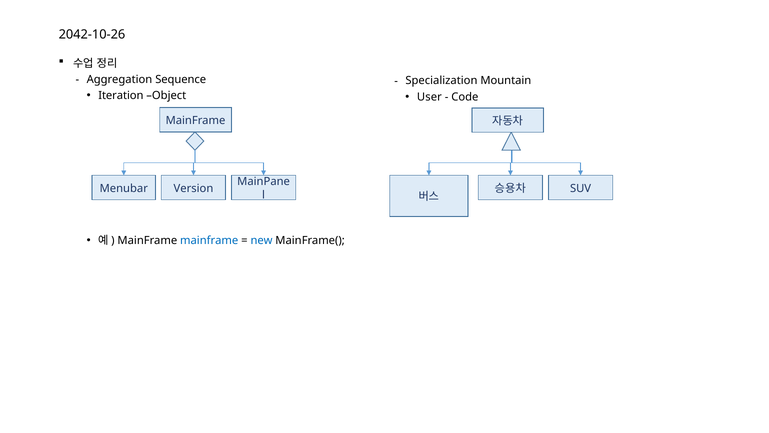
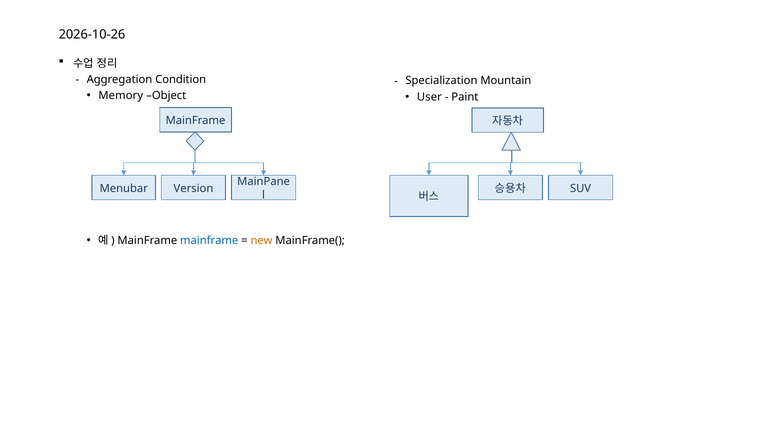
2042-10-26: 2042-10-26 -> 2026-10-26 (92, 34)
Sequence: Sequence -> Condition (181, 79)
Iteration: Iteration -> Memory (121, 96)
Code: Code -> Paint (465, 97)
new colour: blue -> orange (262, 240)
